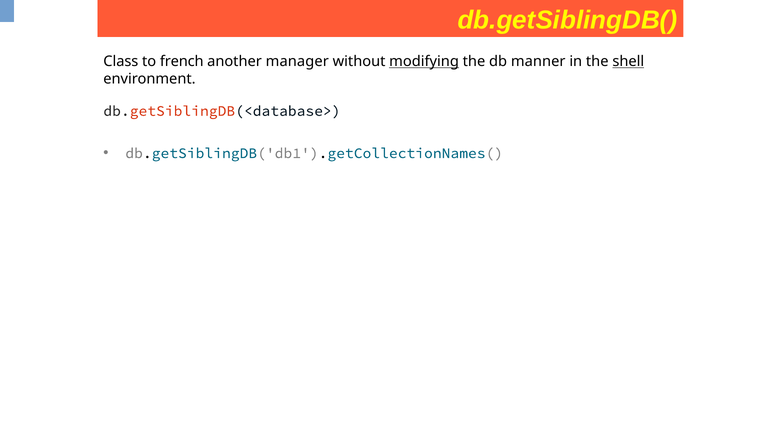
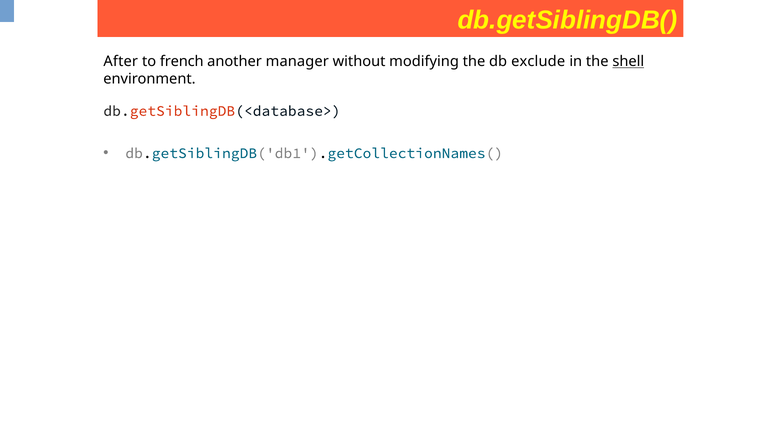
Class: Class -> After (121, 61)
modifying underline: present -> none (424, 61)
manner: manner -> exclude (538, 61)
